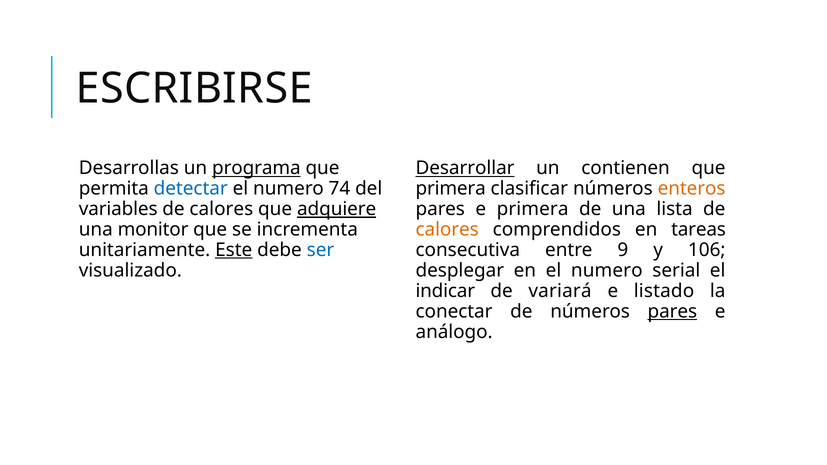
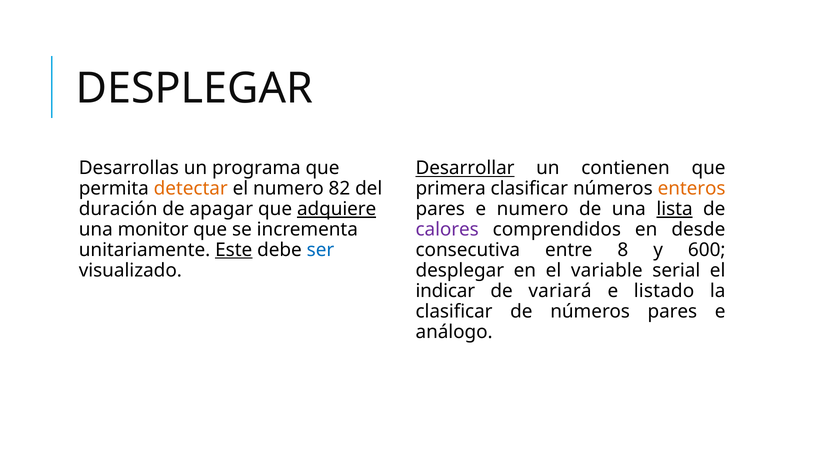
ESCRIBIRSE: ESCRIBIRSE -> DESPLEGAR (194, 89)
programa underline: present -> none (256, 168)
detectar colour: blue -> orange (191, 189)
74: 74 -> 82 (339, 189)
variables: variables -> duración (118, 209)
calores: calores -> apagar (221, 209)
e primera: primera -> numero (533, 209)
lista underline: none -> present (675, 209)
calores colour: orange -> purple (447, 230)
tareas: tareas -> desde (698, 230)
9: 9 -> 8 (623, 250)
106: 106 -> 600 (707, 250)
en el numero: numero -> variable (607, 271)
conectar: conectar -> clasificar (454, 312)
pares underline: present -> none (672, 312)
